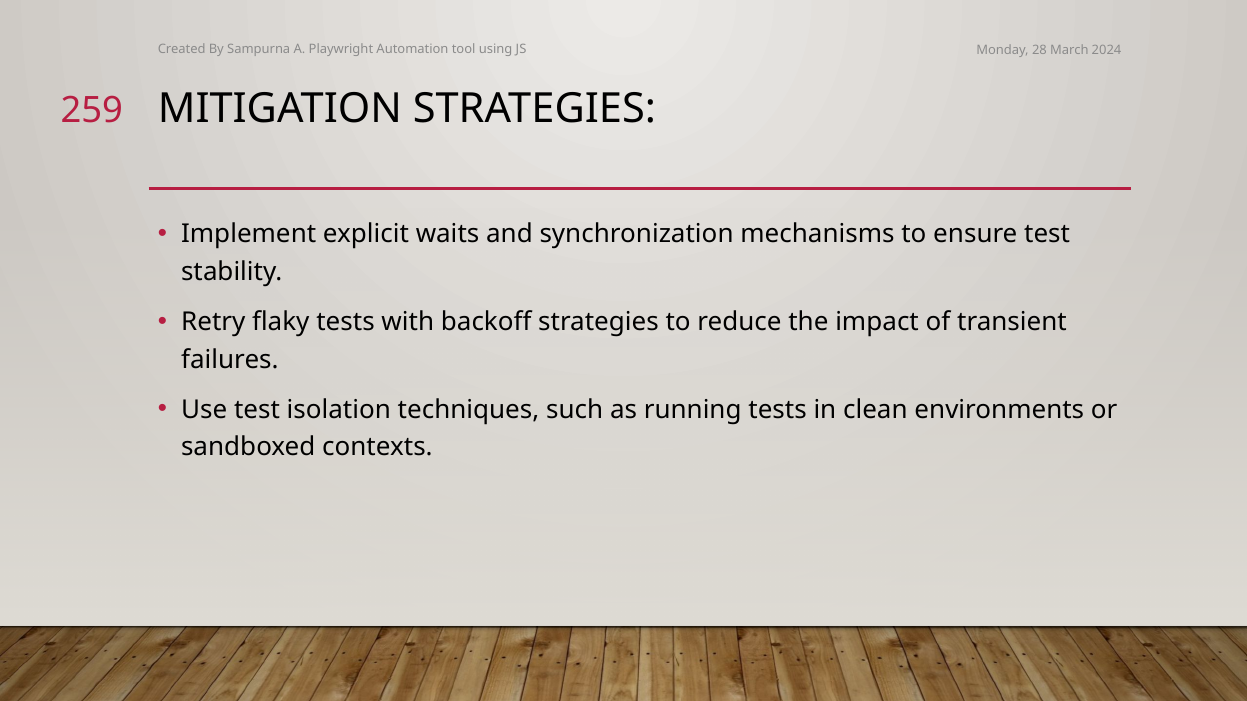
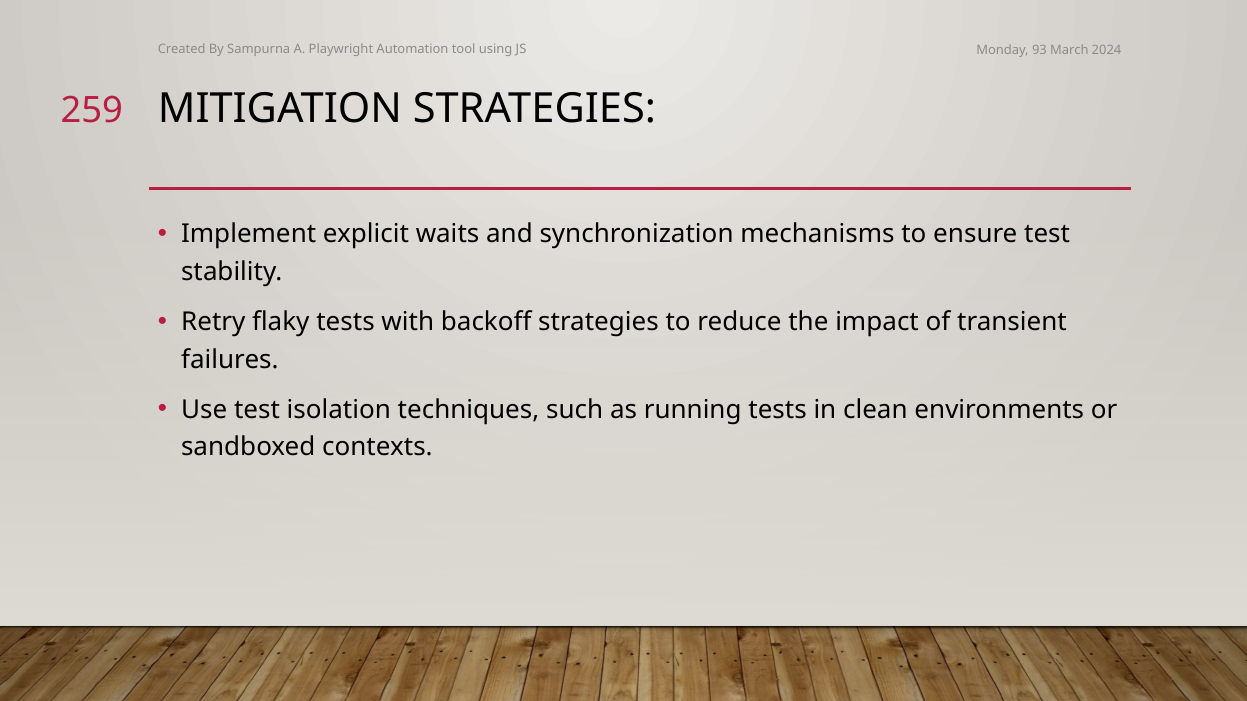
28: 28 -> 93 (1039, 51)
